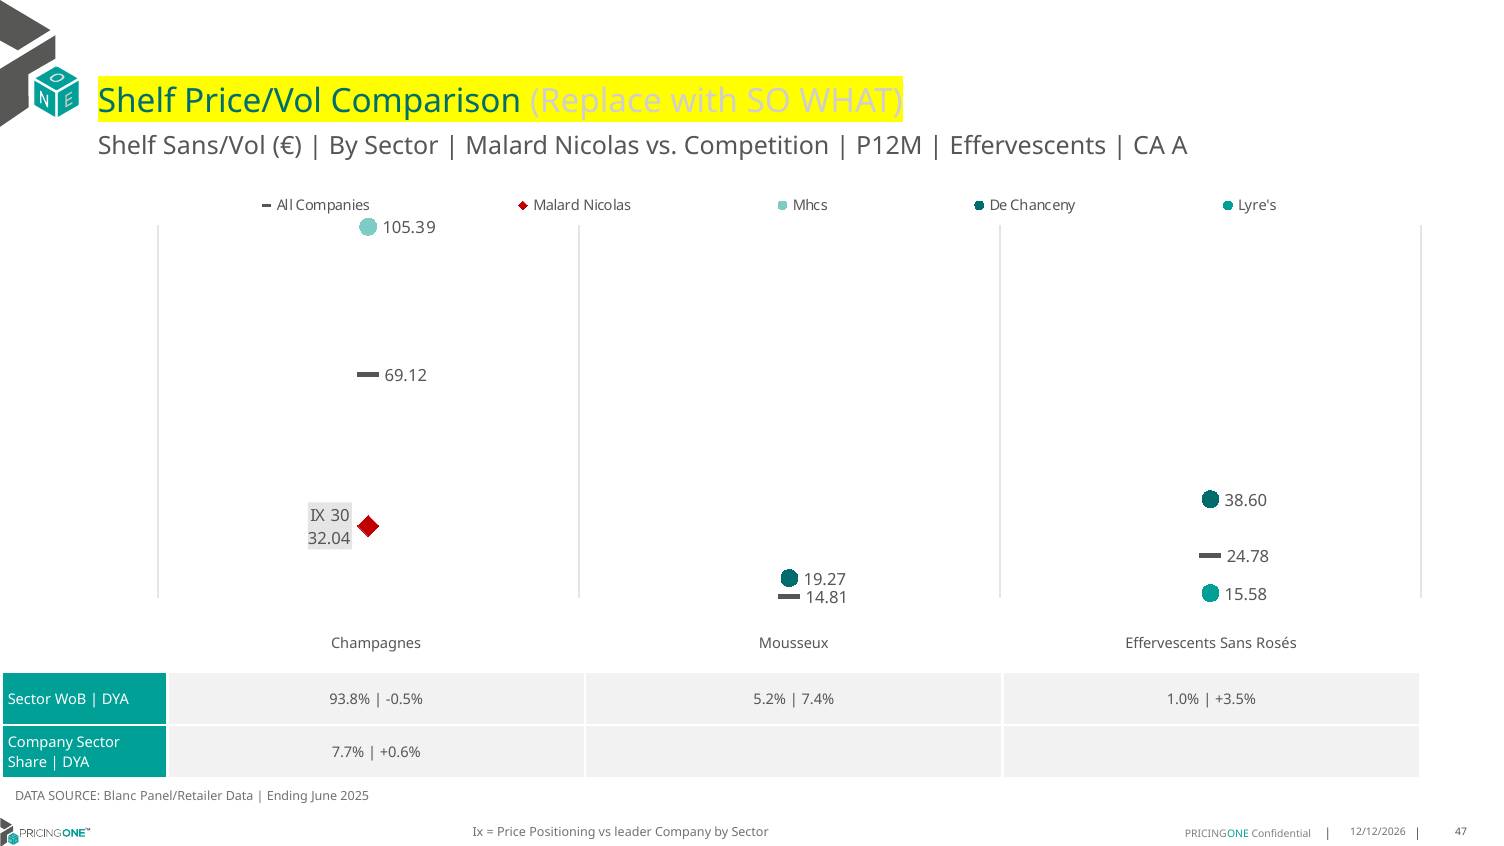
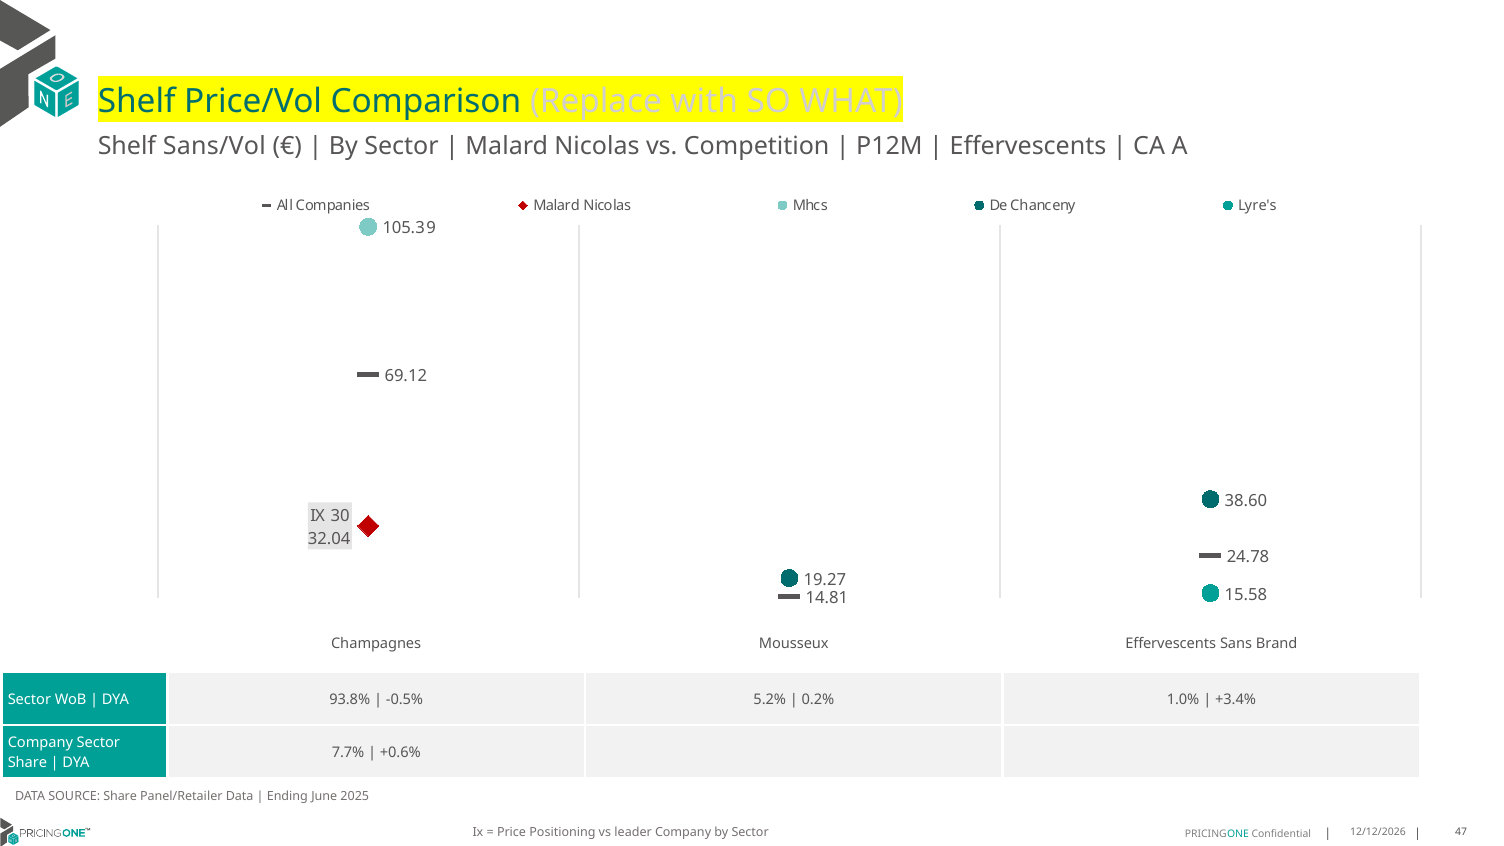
Rosés: Rosés -> Brand (1277, 644)
7.4%: 7.4% -> 0.2% (818, 699)
+3.5%: +3.5% -> +3.4% (1236, 699)
SOURCE Blanc: Blanc -> Share (120, 797)
